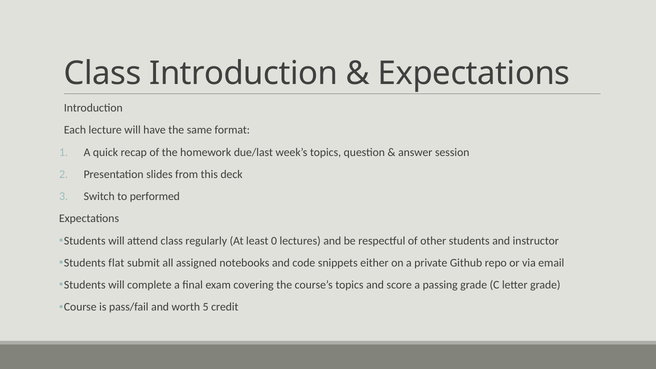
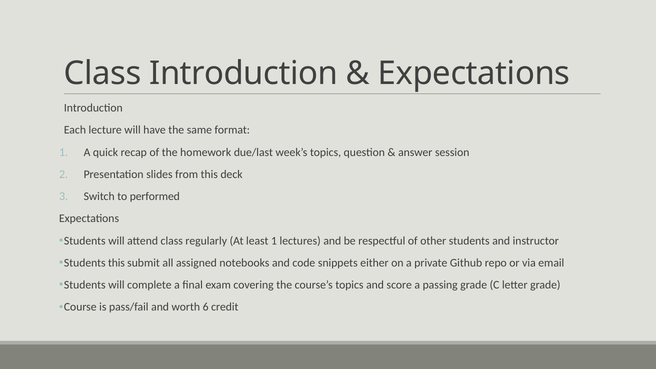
least 0: 0 -> 1 (274, 241)
Students flat: flat -> this (116, 263)
5: 5 -> 6 (206, 307)
